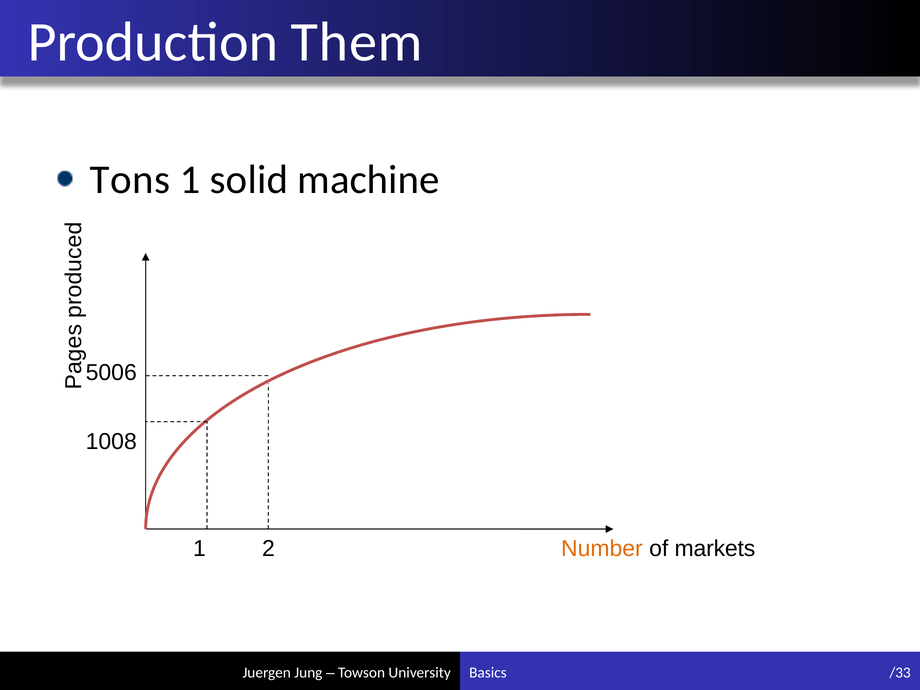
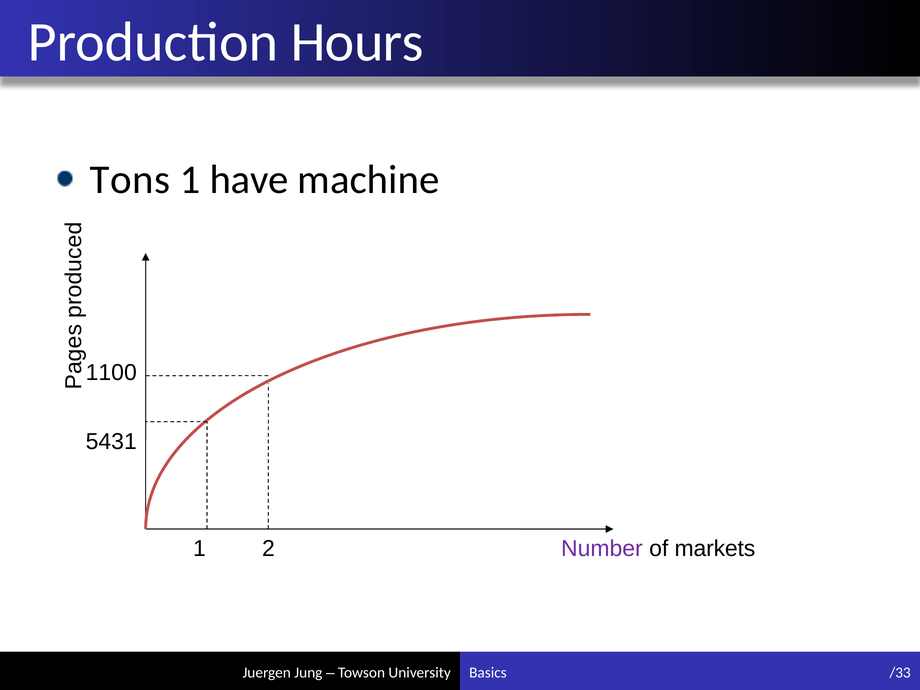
Them: Them -> Hours (357, 42)
solid: solid -> have (249, 180)
5006: 5006 -> 1100 (111, 373)
1008: 1008 -> 5431 (111, 442)
Number colour: orange -> purple (602, 549)
